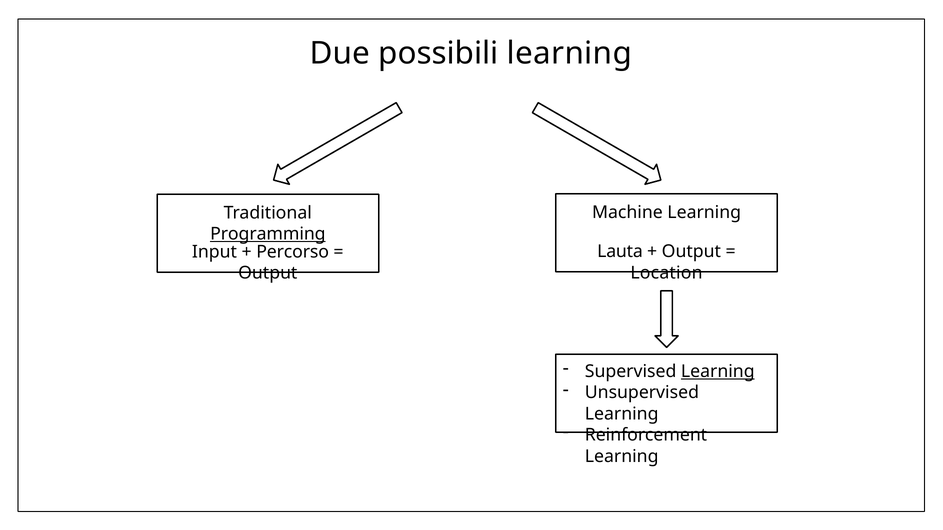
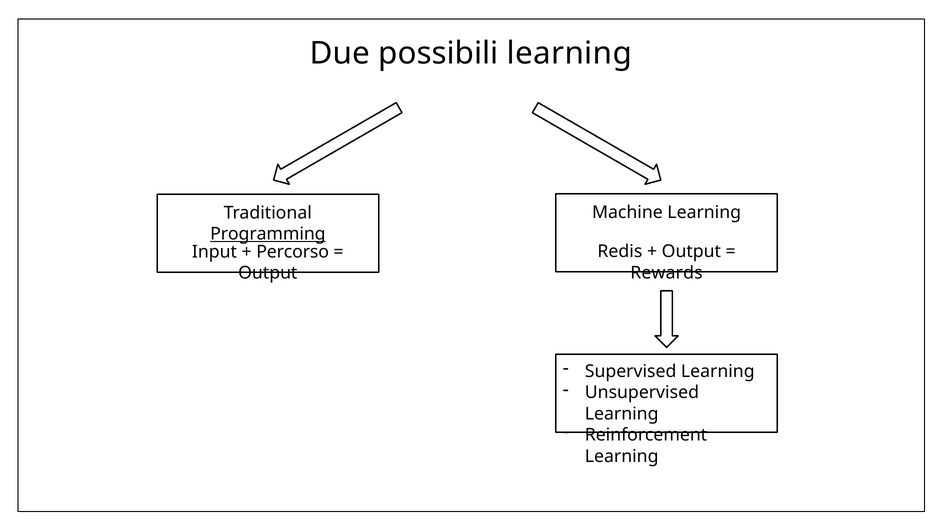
Lauta: Lauta -> Redis (620, 252)
Location: Location -> Rewards (666, 273)
Learning underline: present -> none (718, 372)
